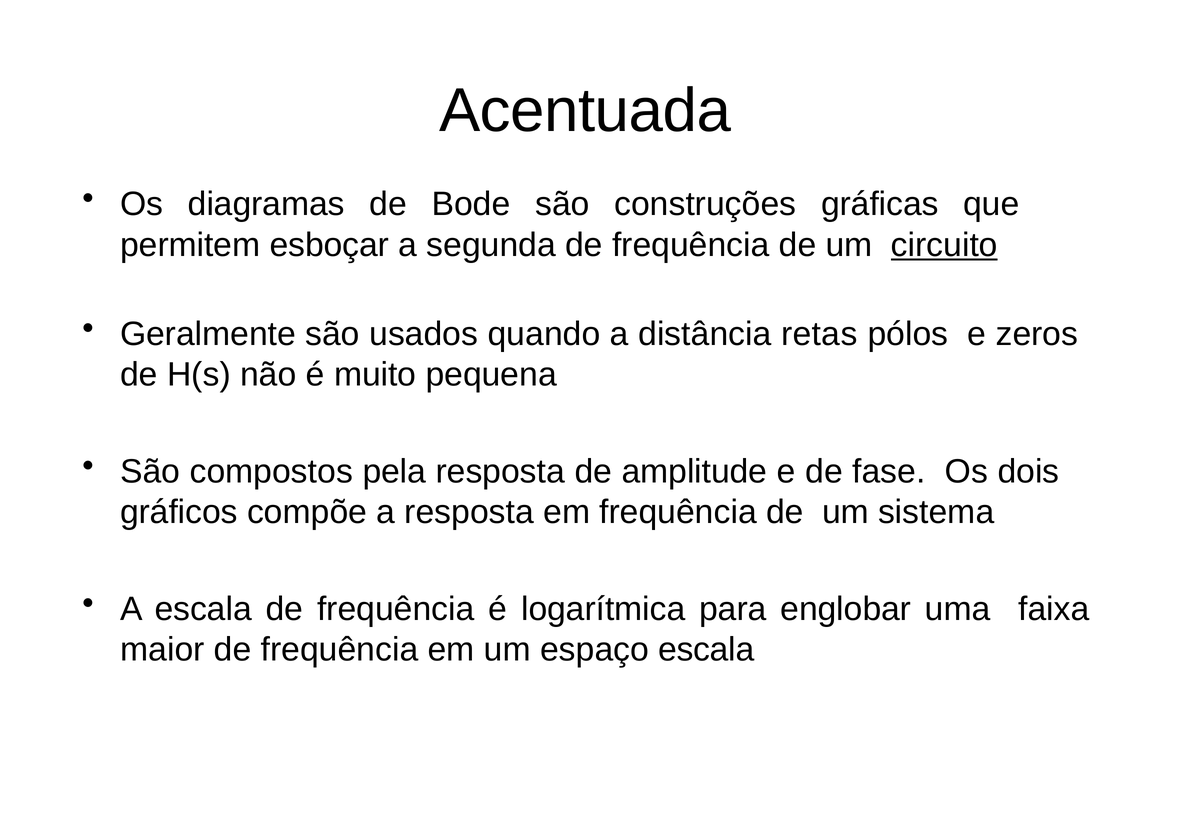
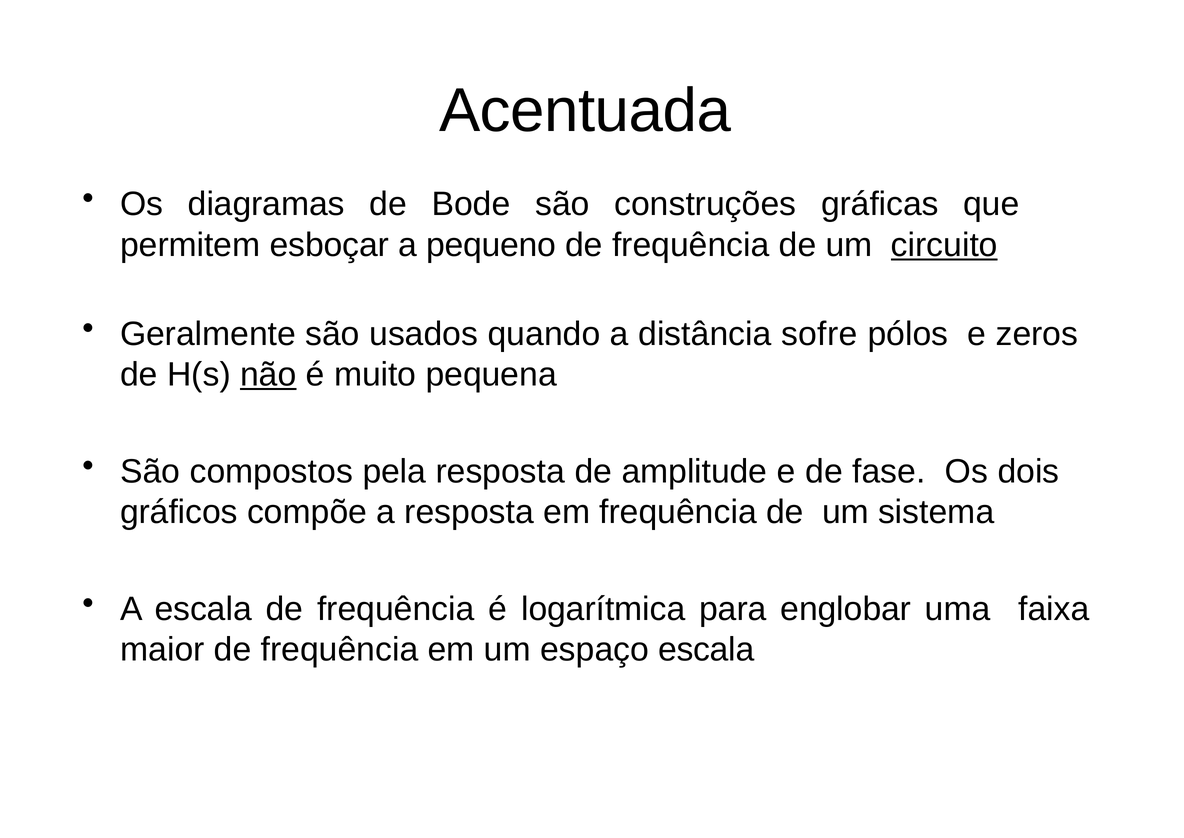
segunda: segunda -> pequeno (491, 245)
retas: retas -> sofre (819, 334)
não underline: none -> present (268, 374)
